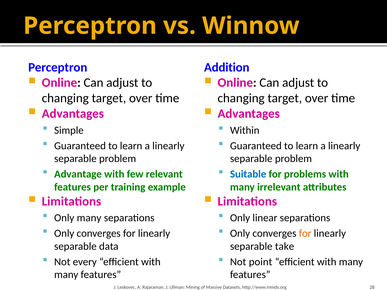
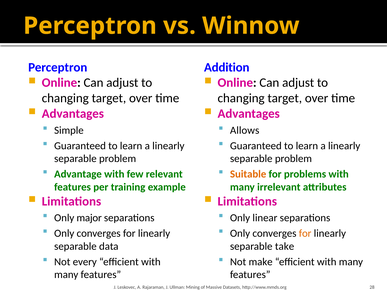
Within: Within -> Allows (245, 130)
Suitable colour: blue -> orange (248, 174)
Only many: many -> major (89, 218)
point: point -> make (261, 262)
